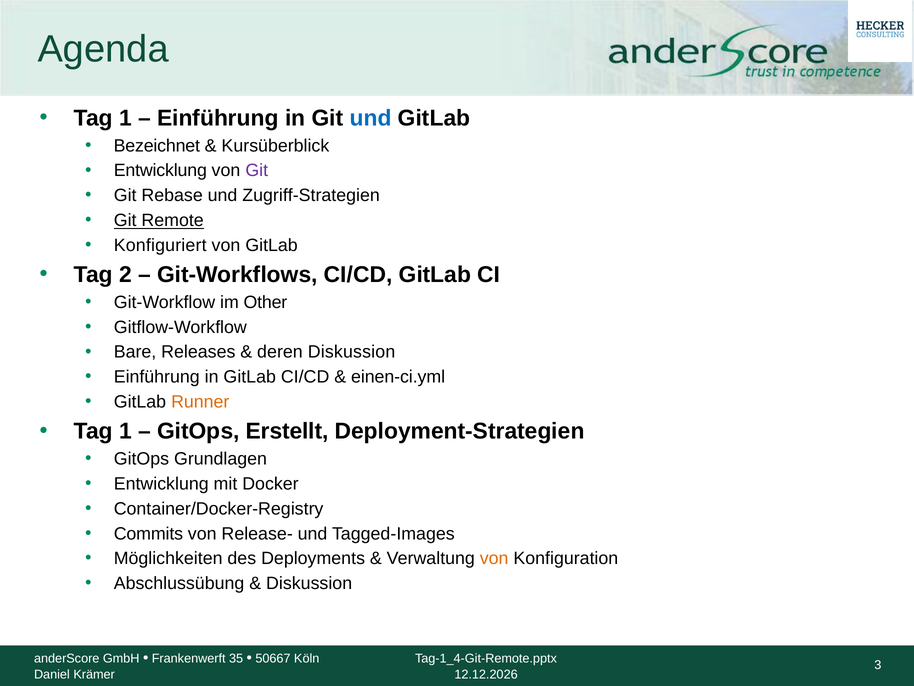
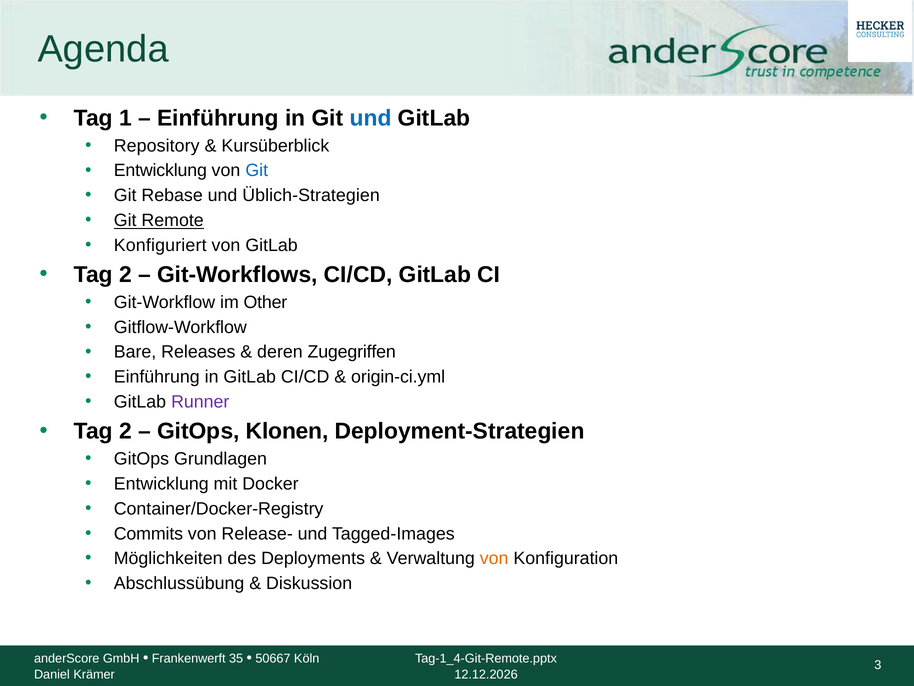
Bezeichnet: Bezeichnet -> Repository (157, 146)
Git colour: purple -> blue (257, 170)
Zugriff-Strategien: Zugriff-Strategien -> Üblich-Strategien (311, 195)
deren Diskussion: Diskussion -> Zugegriffen (352, 352)
einen-ci.yml: einen-ci.yml -> origin-ci.yml (398, 377)
Runner colour: orange -> purple (200, 402)
1: 1 -> 2 (125, 431)
Erstellt: Erstellt -> Klonen (287, 431)
